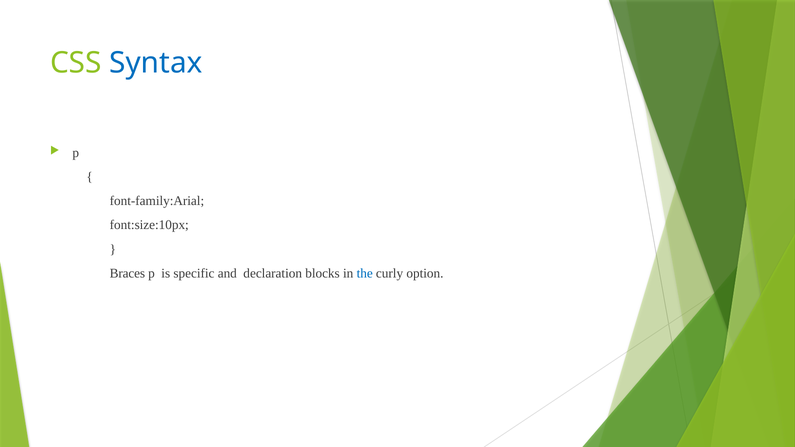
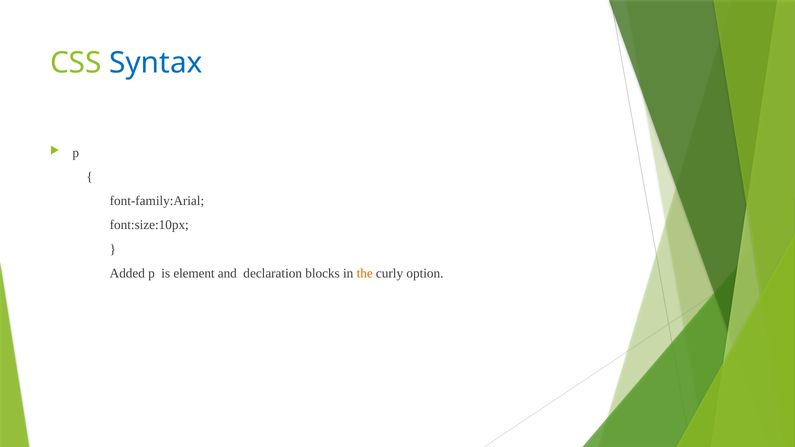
Braces: Braces -> Added (127, 273)
specific: specific -> element (194, 273)
the colour: blue -> orange (365, 273)
